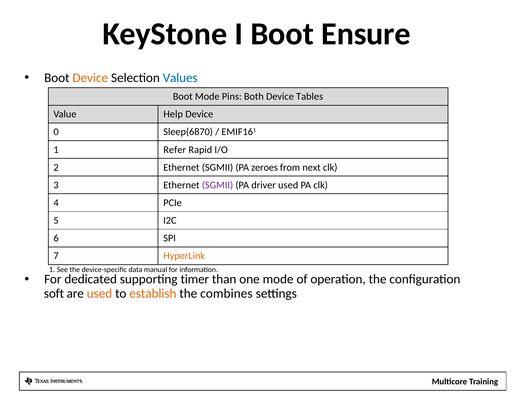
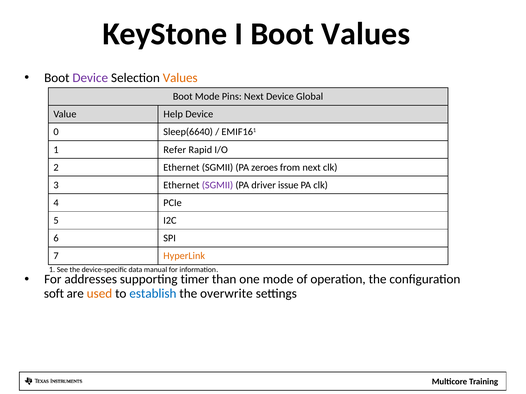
Boot Ensure: Ensure -> Values (366, 34)
Device colour: orange -> purple (90, 78)
Values colour: blue -> orange (180, 78)
Pins Both: Both -> Next (254, 97)
Tables: Tables -> Global (310, 97)
Sleep(6870: Sleep(6870 -> Sleep(6640 (188, 132)
driver used: used -> issue (288, 185)
dedicated: dedicated -> addresses (91, 280)
establish colour: orange -> blue (153, 294)
combines: combines -> overwrite (226, 294)
